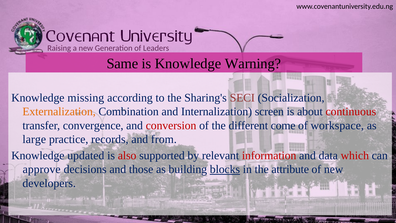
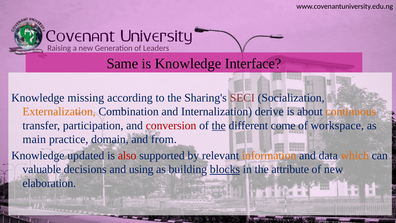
Warning: Warning -> Interface (253, 64)
screen: screen -> derive (269, 112)
continuous colour: red -> orange (351, 112)
convergence: convergence -> participation (93, 125)
the underline: none -> present (219, 125)
large: large -> main (34, 139)
records: records -> domain (110, 139)
information colour: red -> orange (269, 155)
which colour: red -> orange (355, 155)
approve: approve -> valuable (42, 169)
those: those -> using (141, 169)
developers: developers -> elaboration (49, 183)
